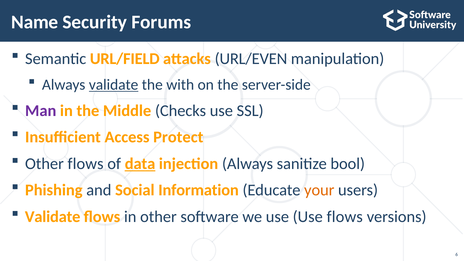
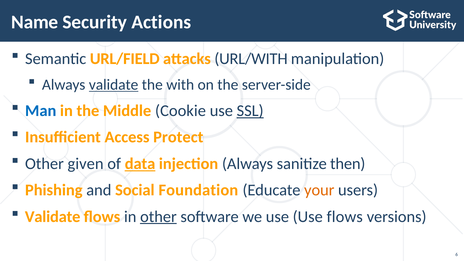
Forums: Forums -> Actions (161, 22)
URL/EVEN: URL/EVEN -> URL/WITH (251, 59)
Man colour: purple -> blue (41, 111)
Checks: Checks -> Cookie (181, 111)
SSL underline: none -> present (250, 111)
Other flows: flows -> given (86, 164)
bool: bool -> then (348, 164)
Information: Information -> Foundation (198, 190)
other underline: none -> present (158, 217)
